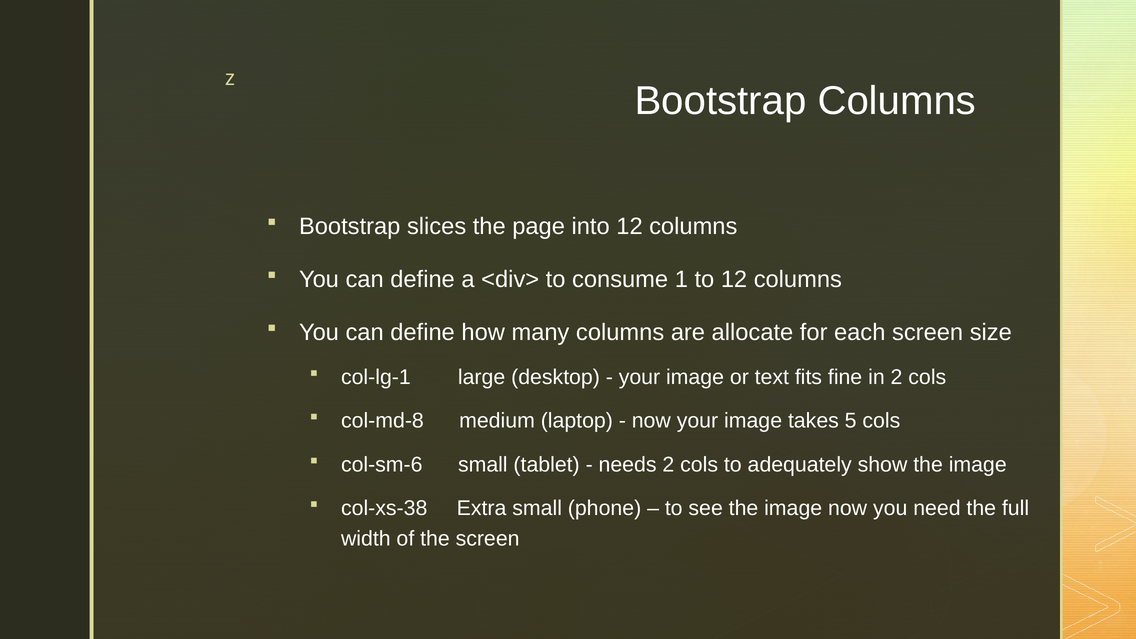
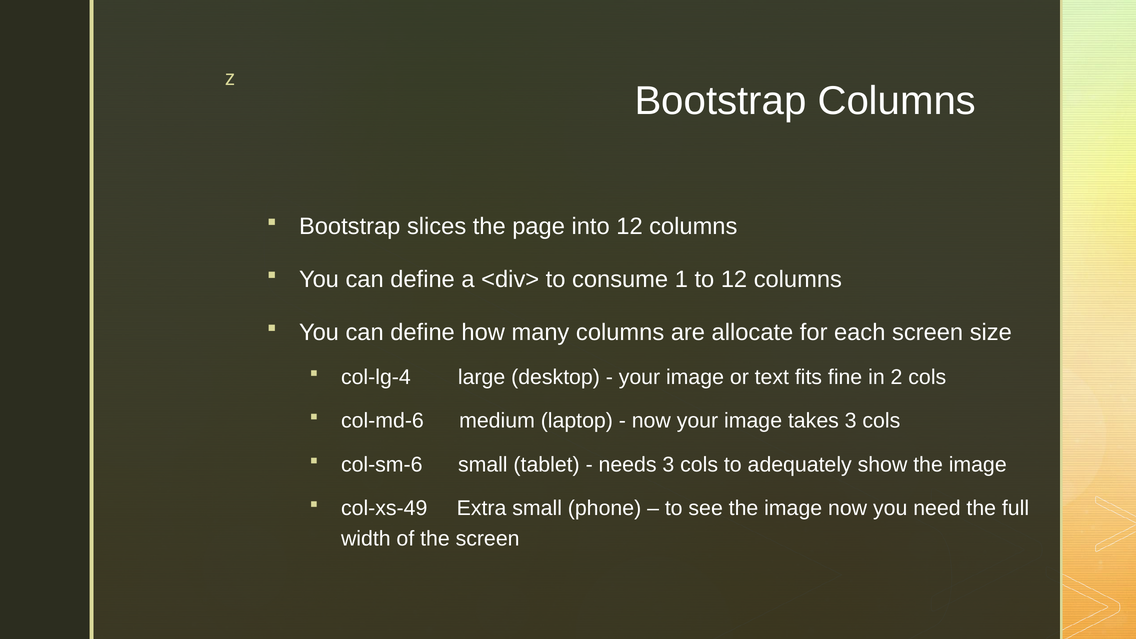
col-lg-1: col-lg-1 -> col-lg-4 (376, 377)
col-md-8: col-md-8 -> col-md-6 (382, 421)
takes 5: 5 -> 3 (851, 421)
needs 2: 2 -> 3 (668, 465)
col-xs-38: col-xs-38 -> col-xs-49 (384, 508)
